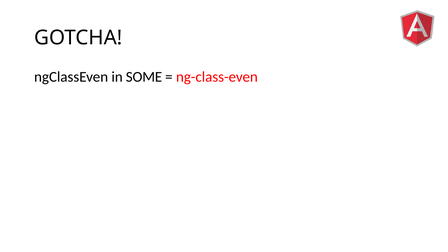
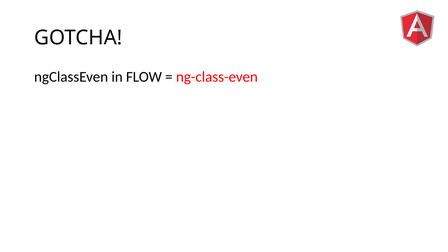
SOME: SOME -> FLOW (144, 77)
